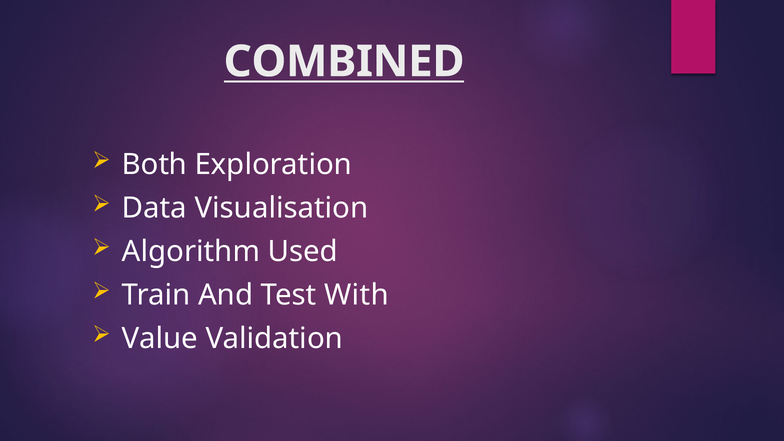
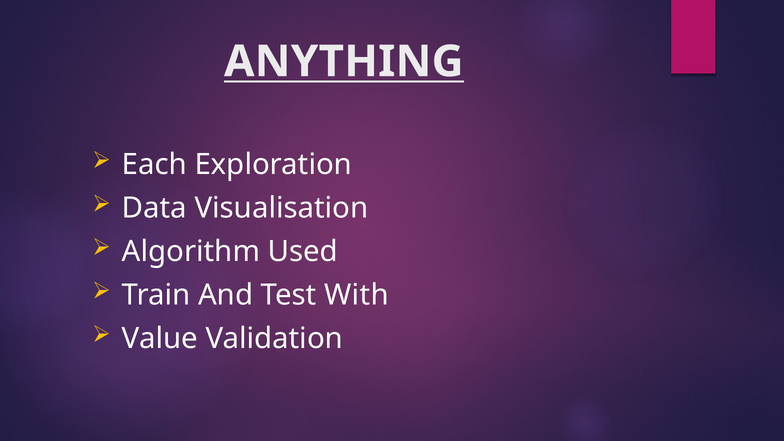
COMBINED: COMBINED -> ANYTHING (344, 62)
Both: Both -> Each (154, 165)
